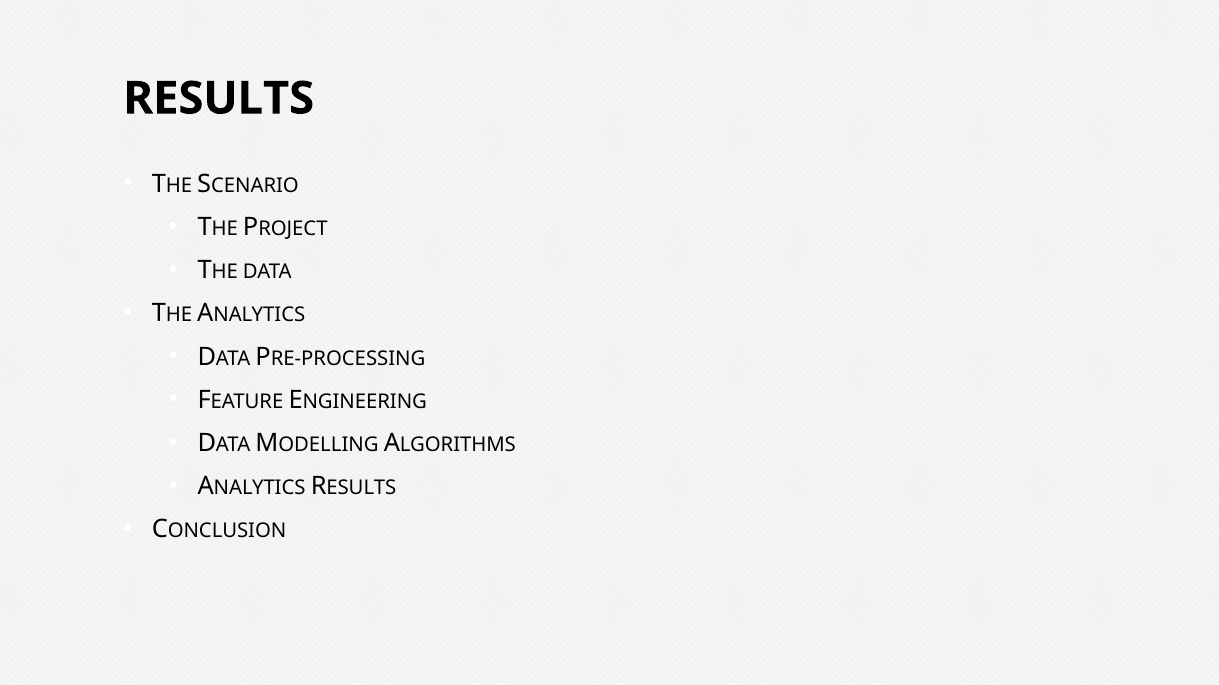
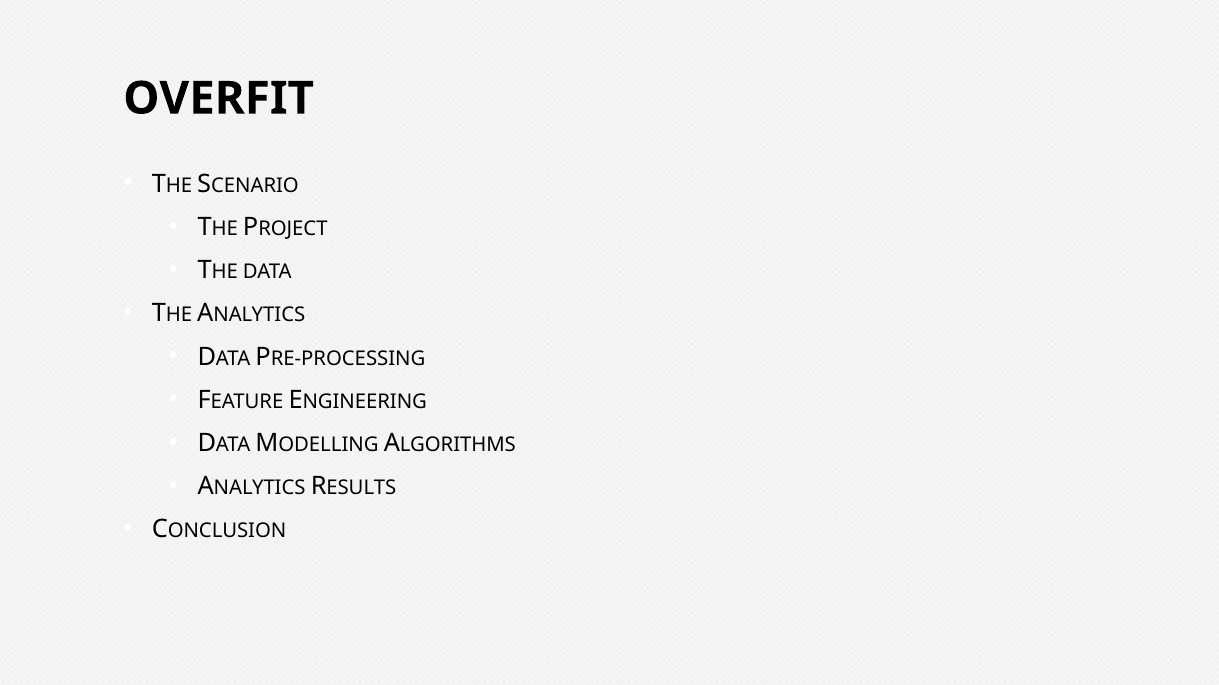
RESULTS: RESULTS -> OVERFIT (219, 99)
